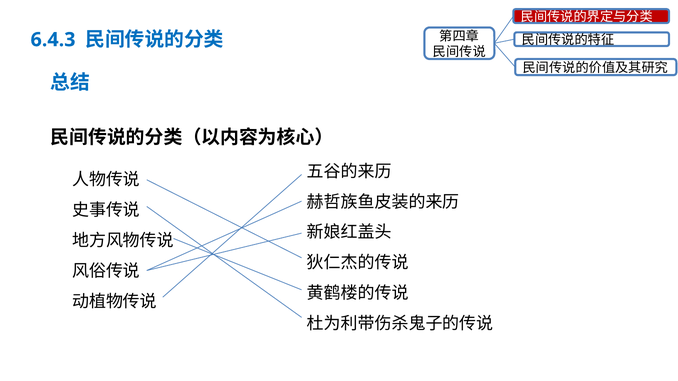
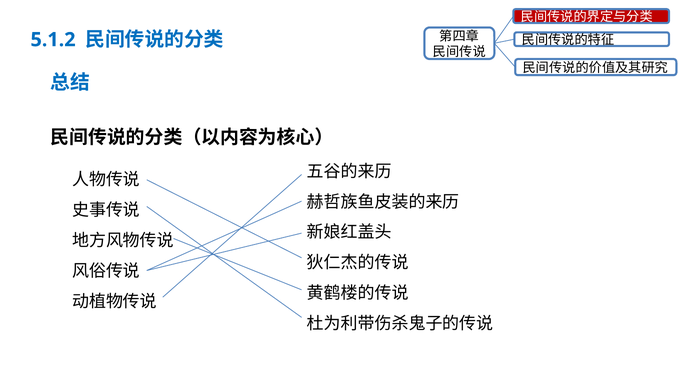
6.4.3: 6.4.3 -> 5.1.2 (53, 40)
